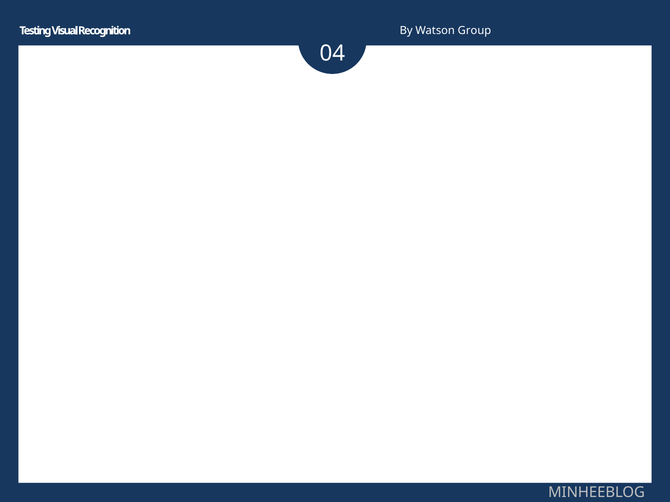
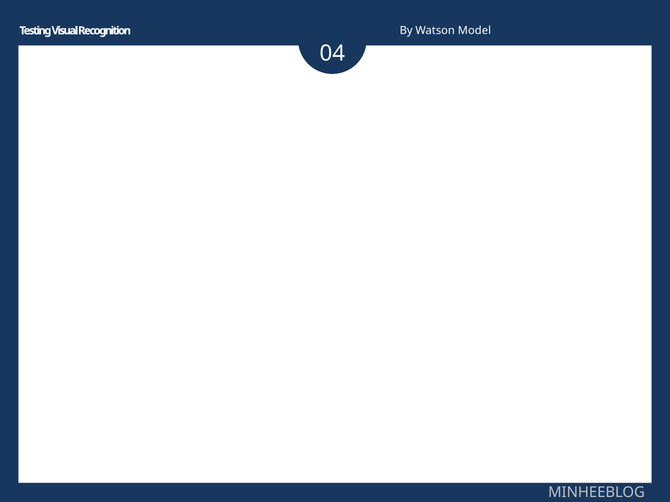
Group: Group -> Model (474, 31)
